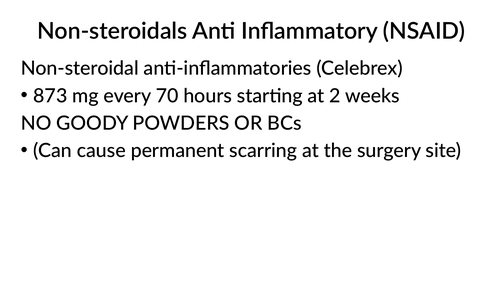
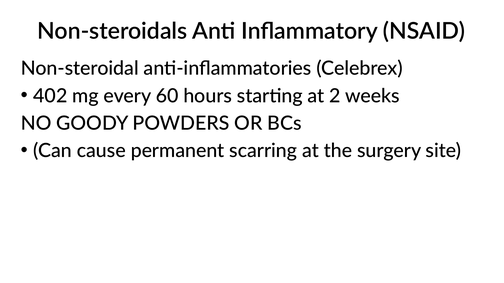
873: 873 -> 402 (50, 96)
70: 70 -> 60 (167, 96)
